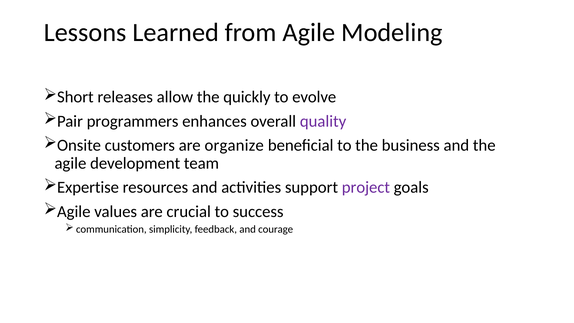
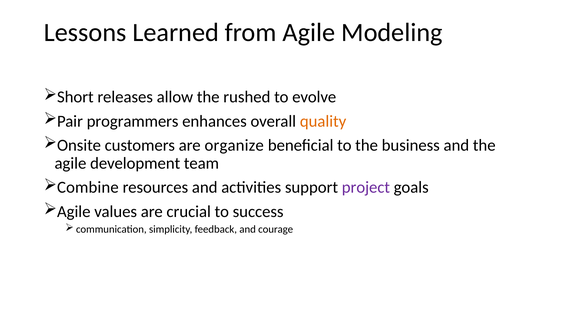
quickly: quickly -> rushed (247, 97)
quality colour: purple -> orange (323, 121)
Expertise: Expertise -> Combine (88, 187)
